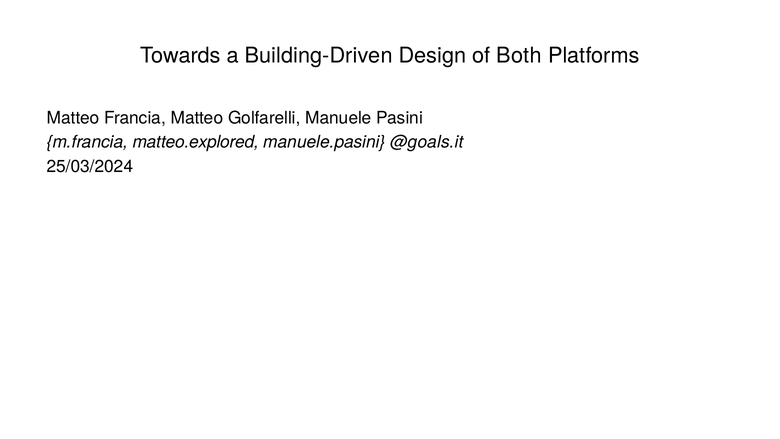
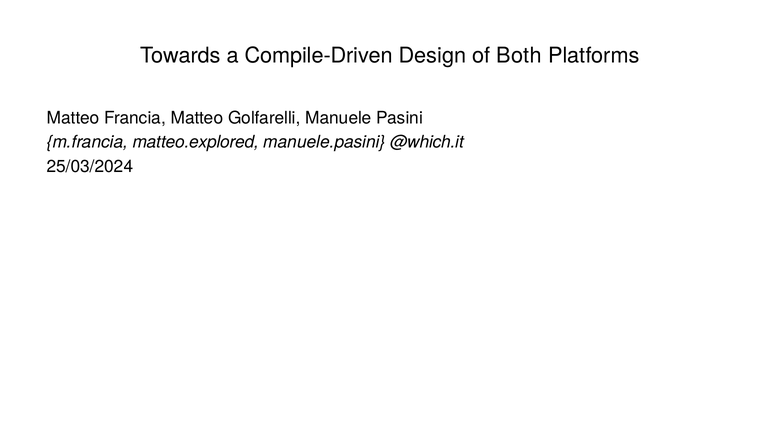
Building-Driven: Building-Driven -> Compile-Driven (319, 56)
@goals.it: @goals.it -> @which.it (427, 142)
